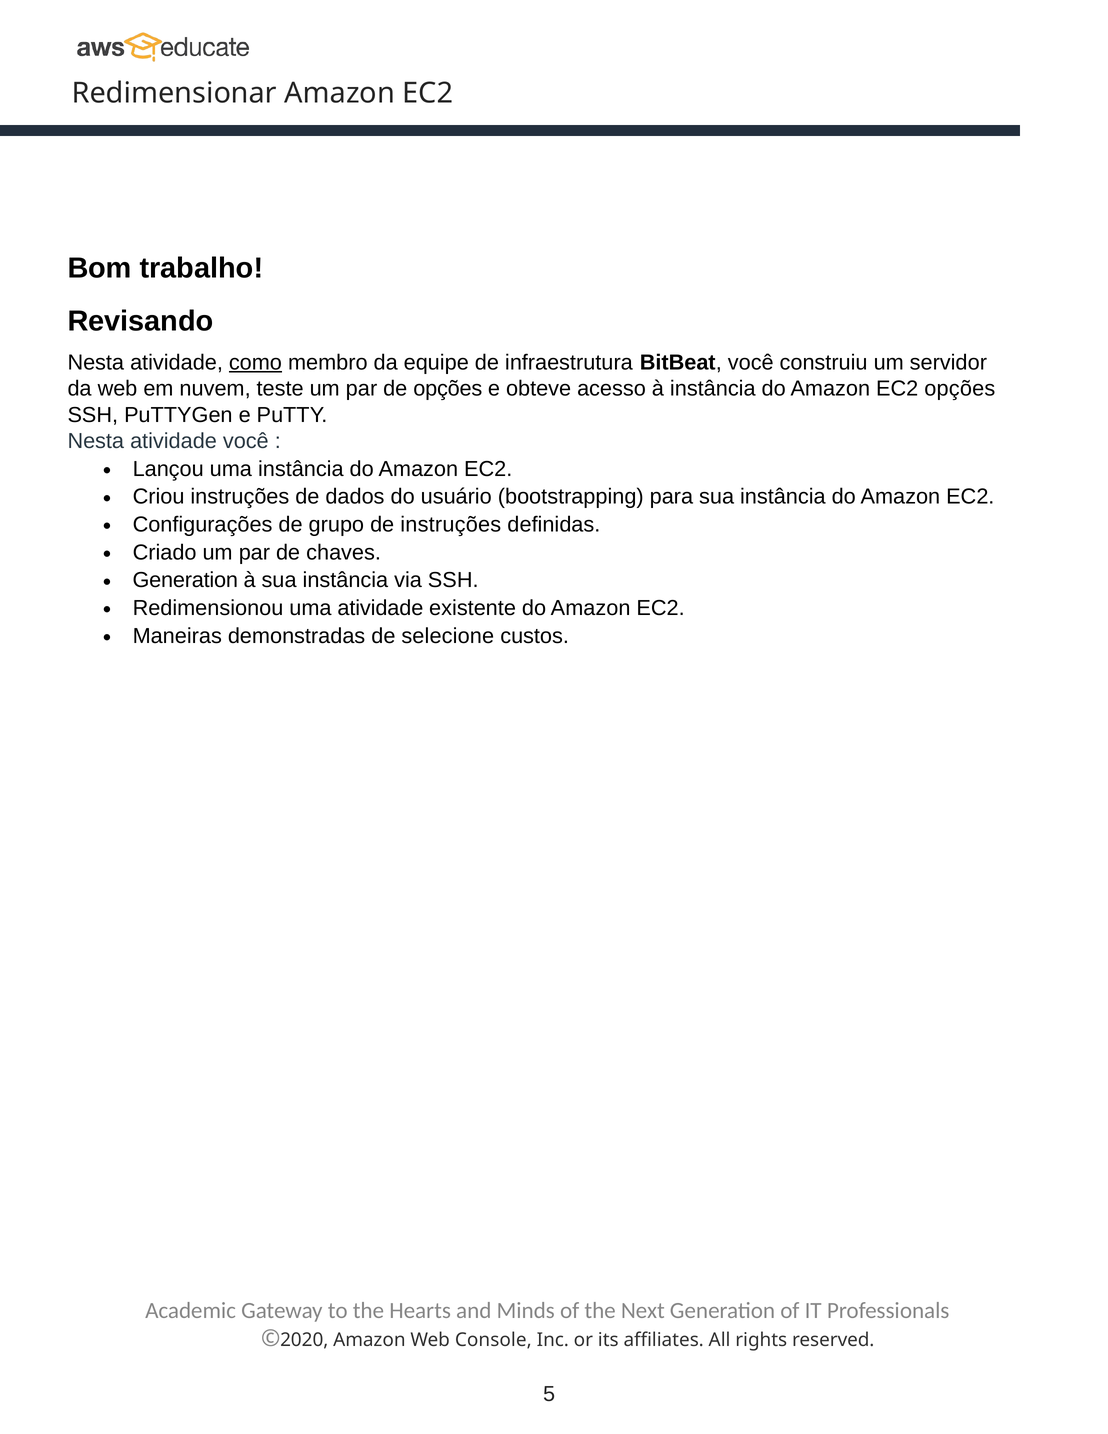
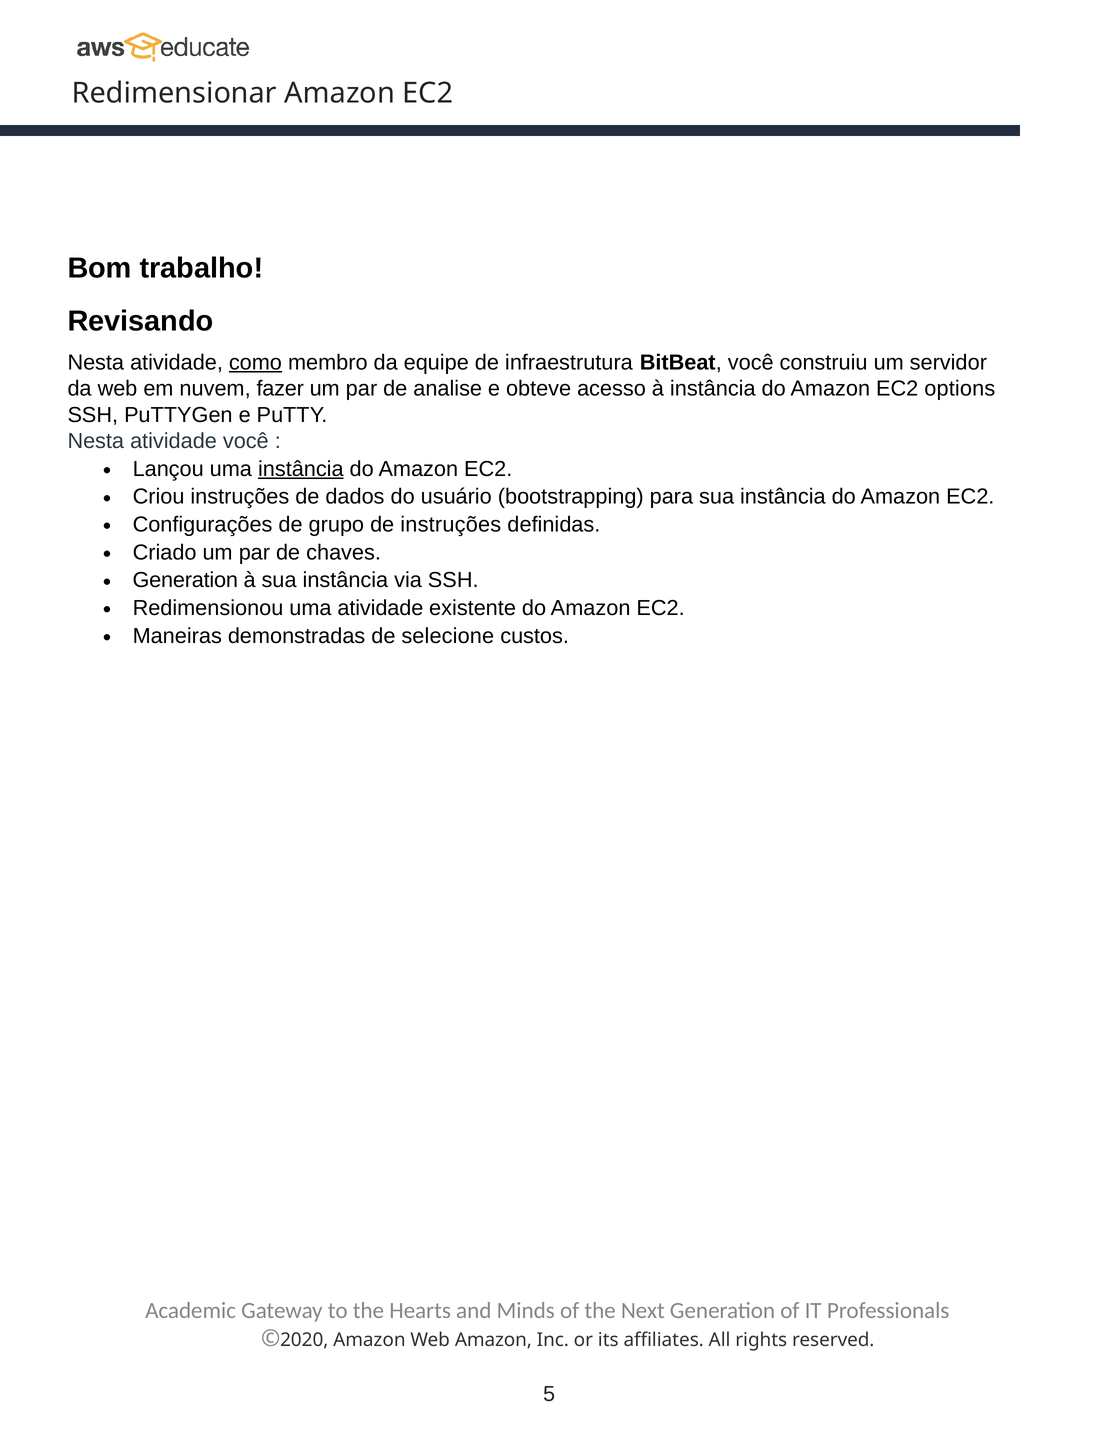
teste: teste -> fazer (280, 389)
de opções: opções -> analise (448, 389)
EC2 opções: opções -> options (960, 389)
instância underline: none -> present (301, 469)
Web Console: Console -> Amazon (493, 1340)
